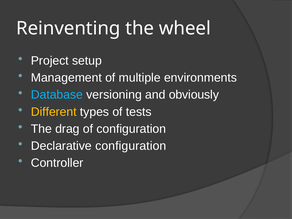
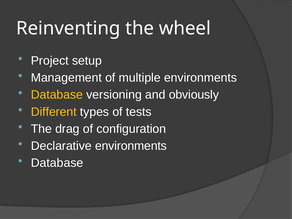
Database colour: light blue -> yellow (57, 95)
Declarative configuration: configuration -> environments (131, 146)
Controller: Controller -> Database (57, 163)
